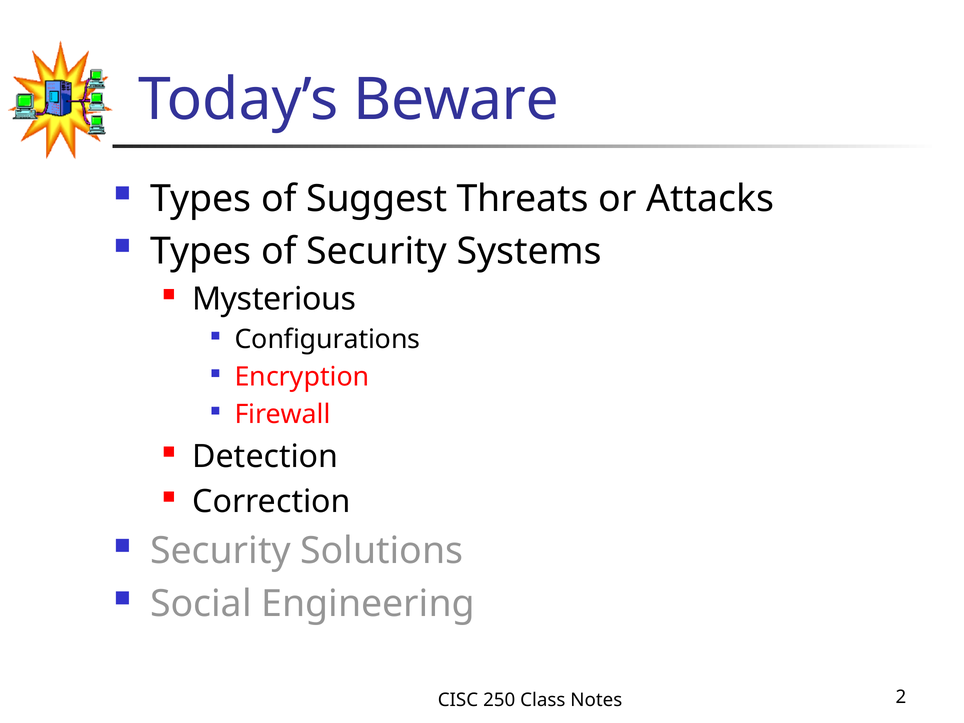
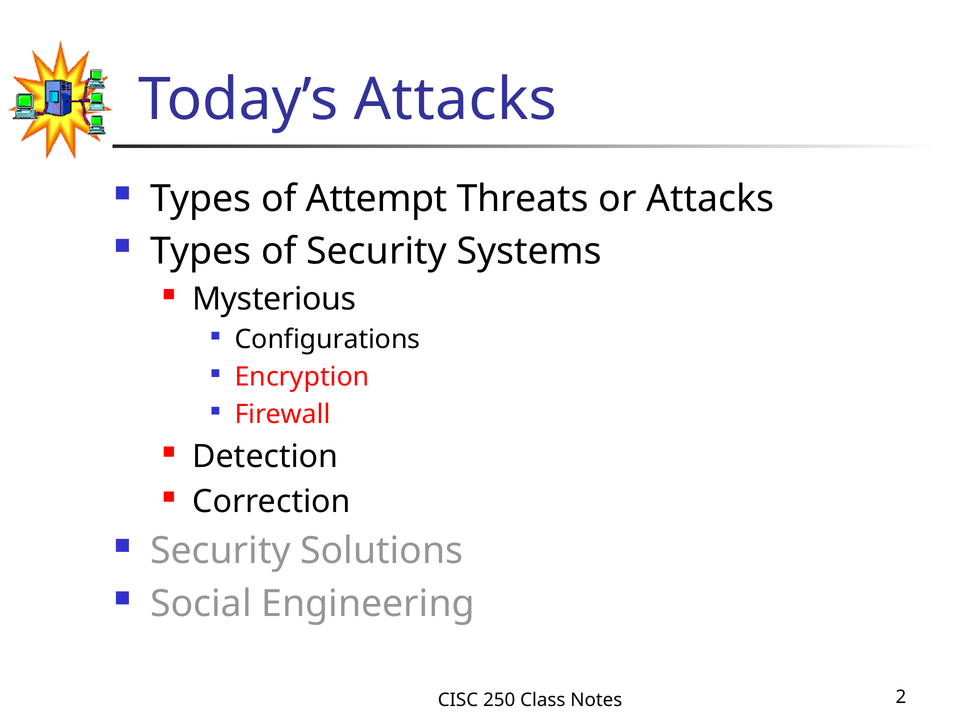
Today’s Beware: Beware -> Attacks (456, 100)
Suggest: Suggest -> Attempt (377, 199)
